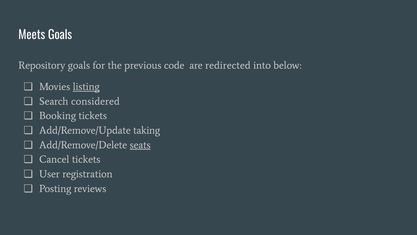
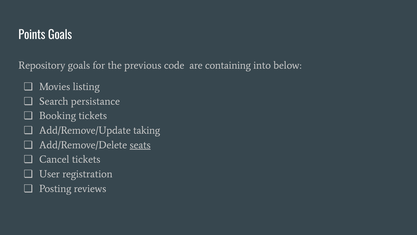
Meets: Meets -> Points (32, 35)
redirected: redirected -> containing (228, 65)
listing underline: present -> none (86, 87)
considered: considered -> persistance (95, 101)
